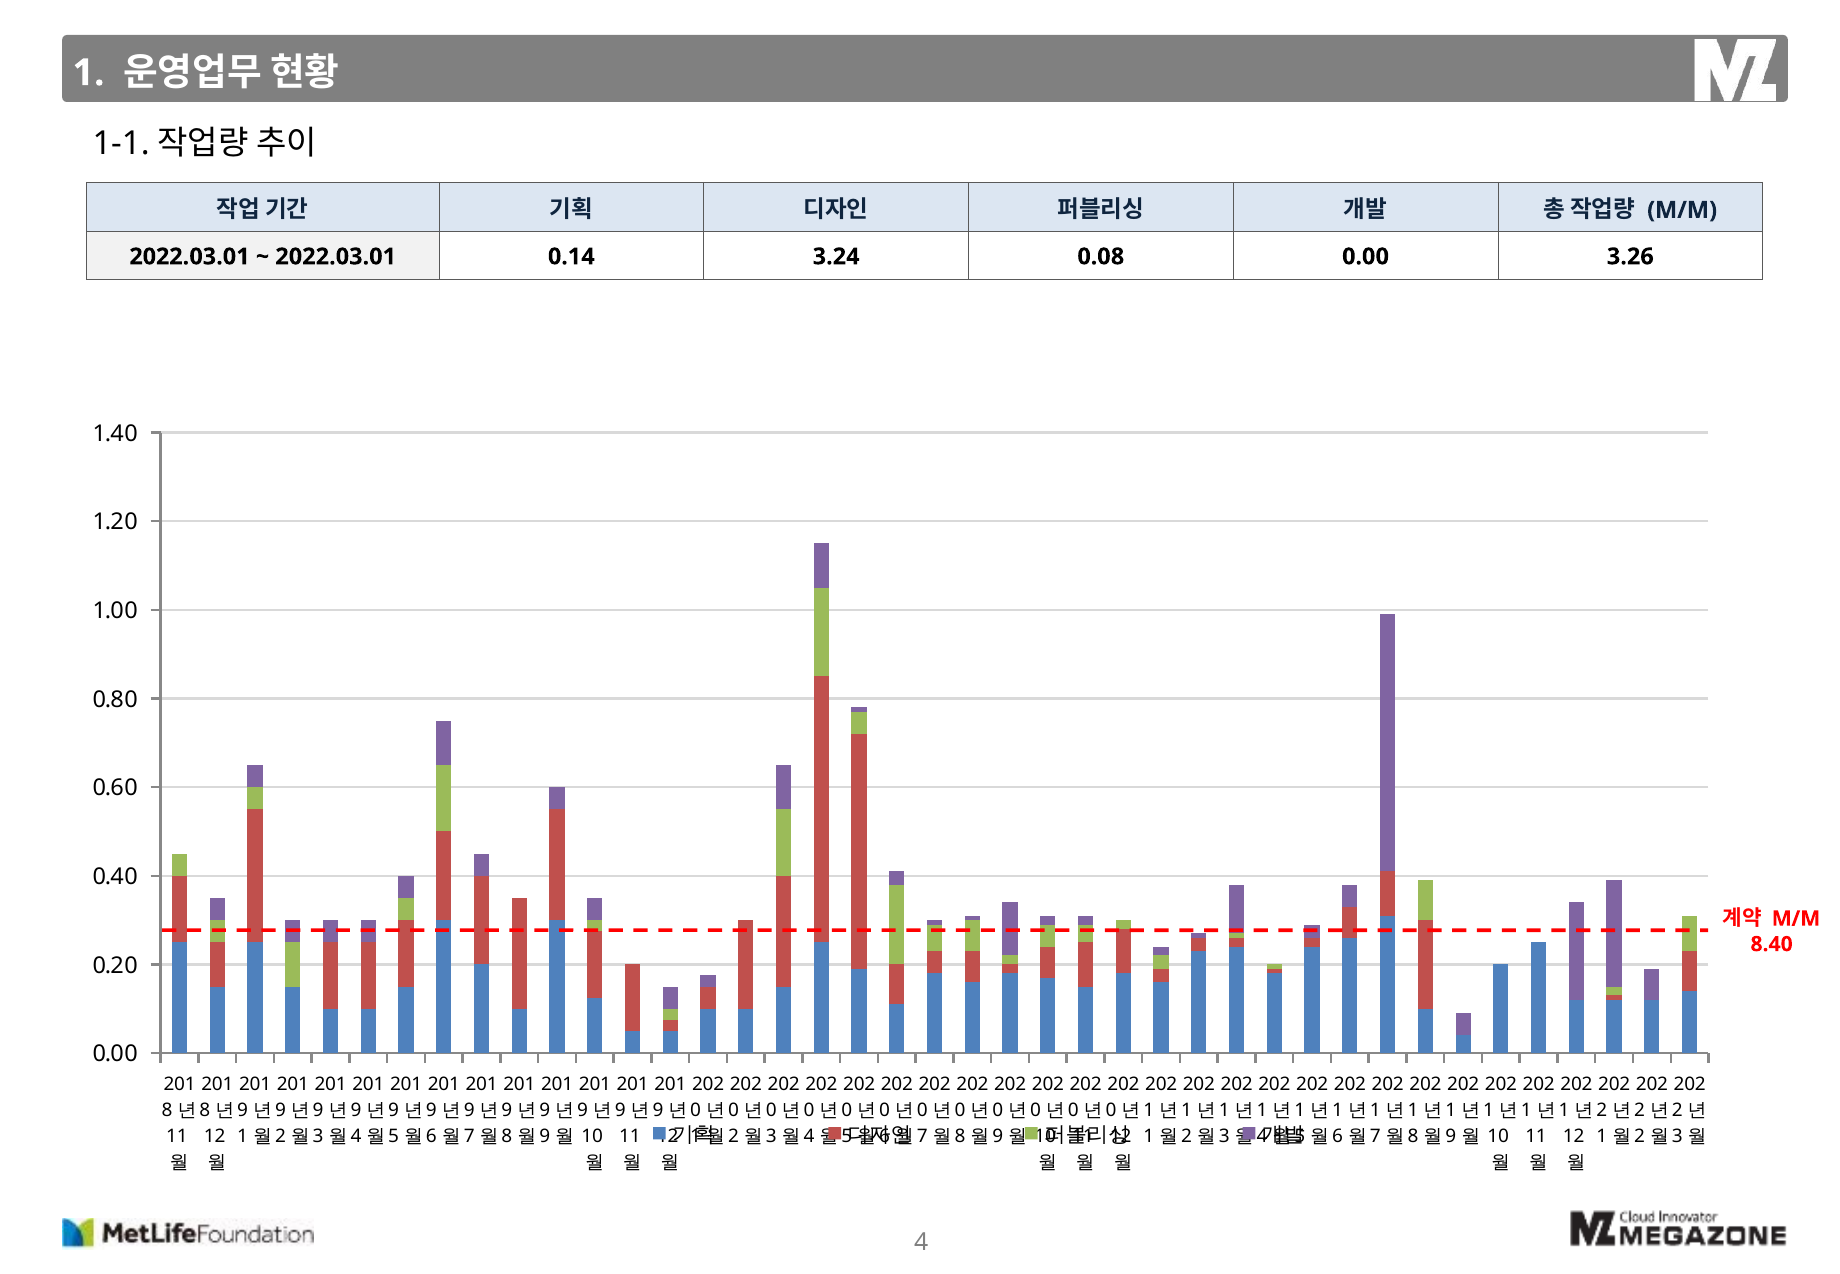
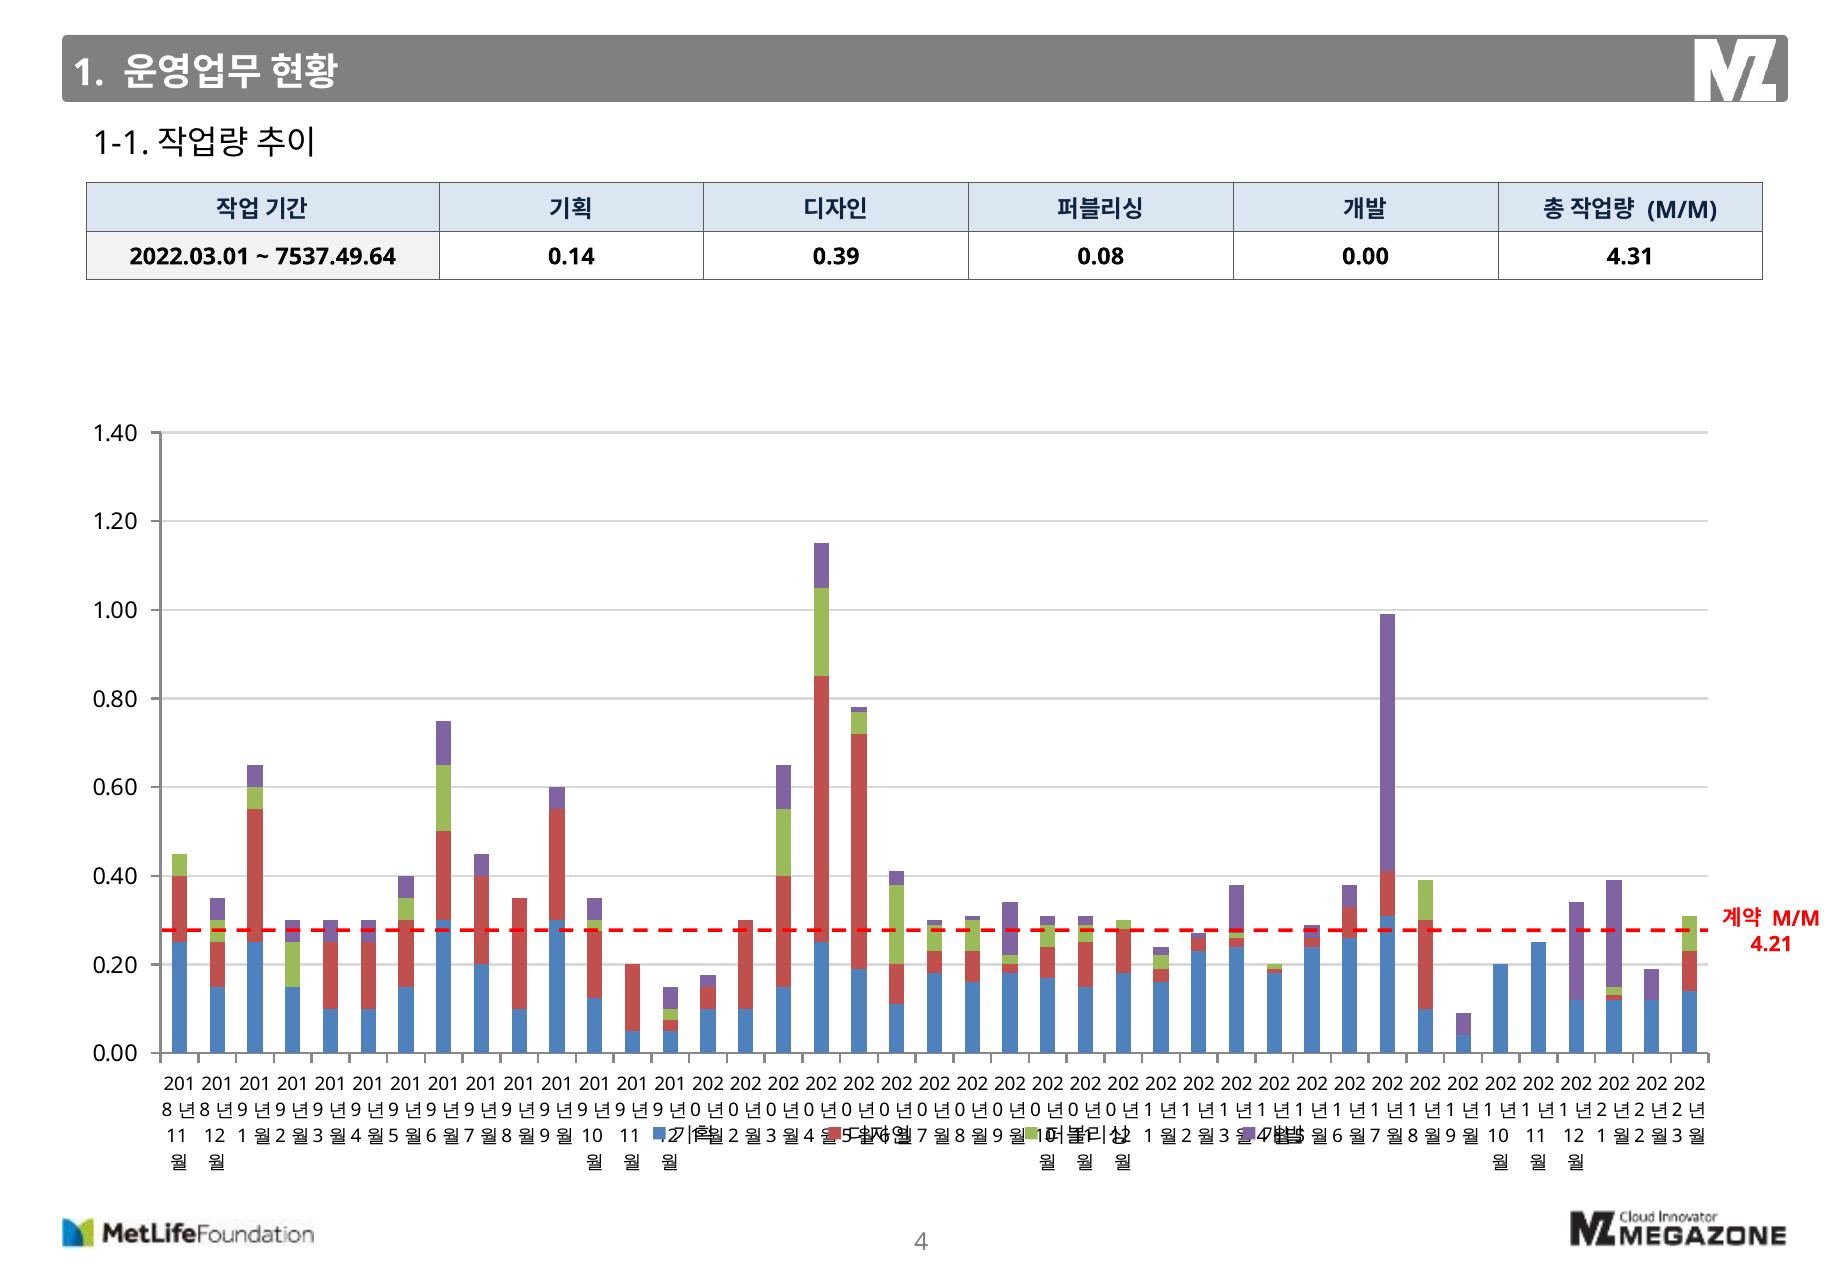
2022.03.01: 2022.03.01 -> 7537.49.64 (336, 257)
3.24: 3.24 -> 0.39 (836, 257)
3.26: 3.26 -> 4.31 (1630, 257)
8.40: 8.40 -> 4.21 (1772, 944)
